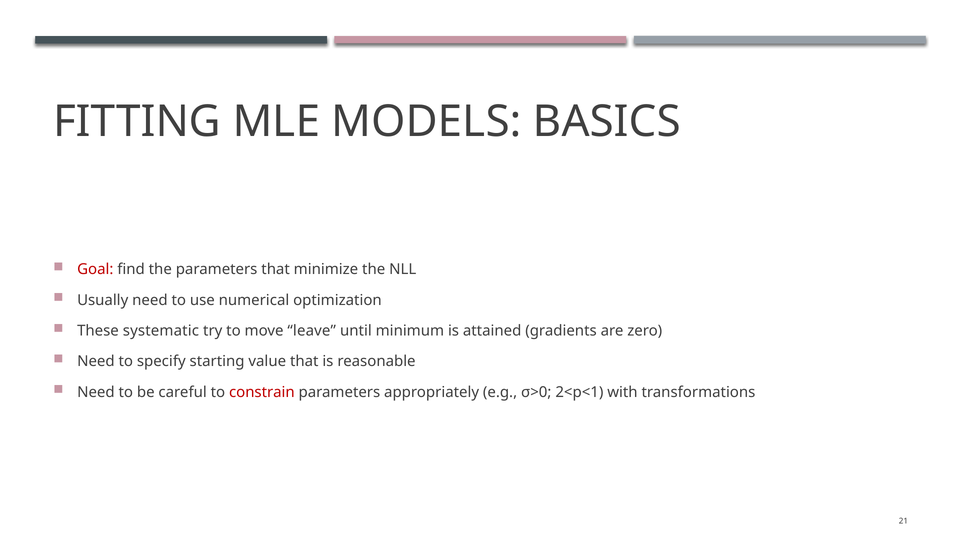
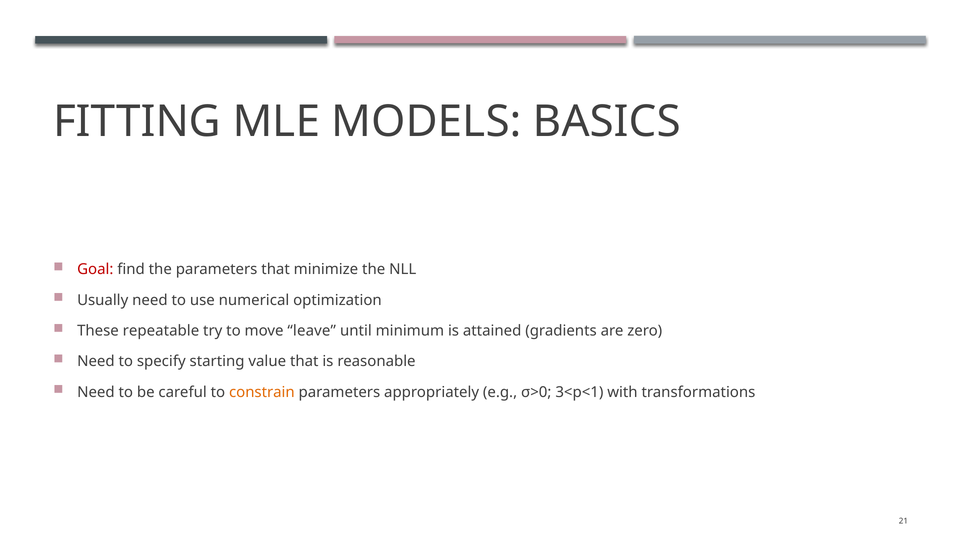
systematic: systematic -> repeatable (161, 331)
constrain colour: red -> orange (262, 392)
2<p<1: 2<p<1 -> 3<p<1 (579, 392)
